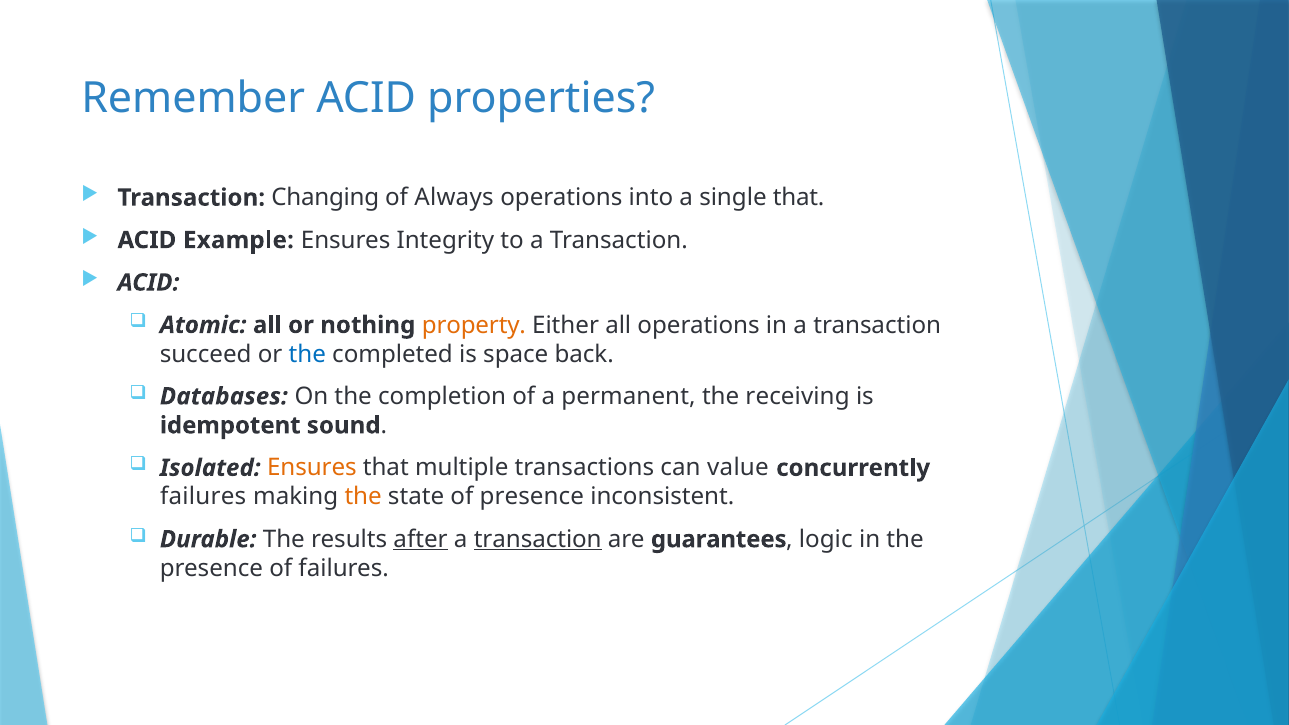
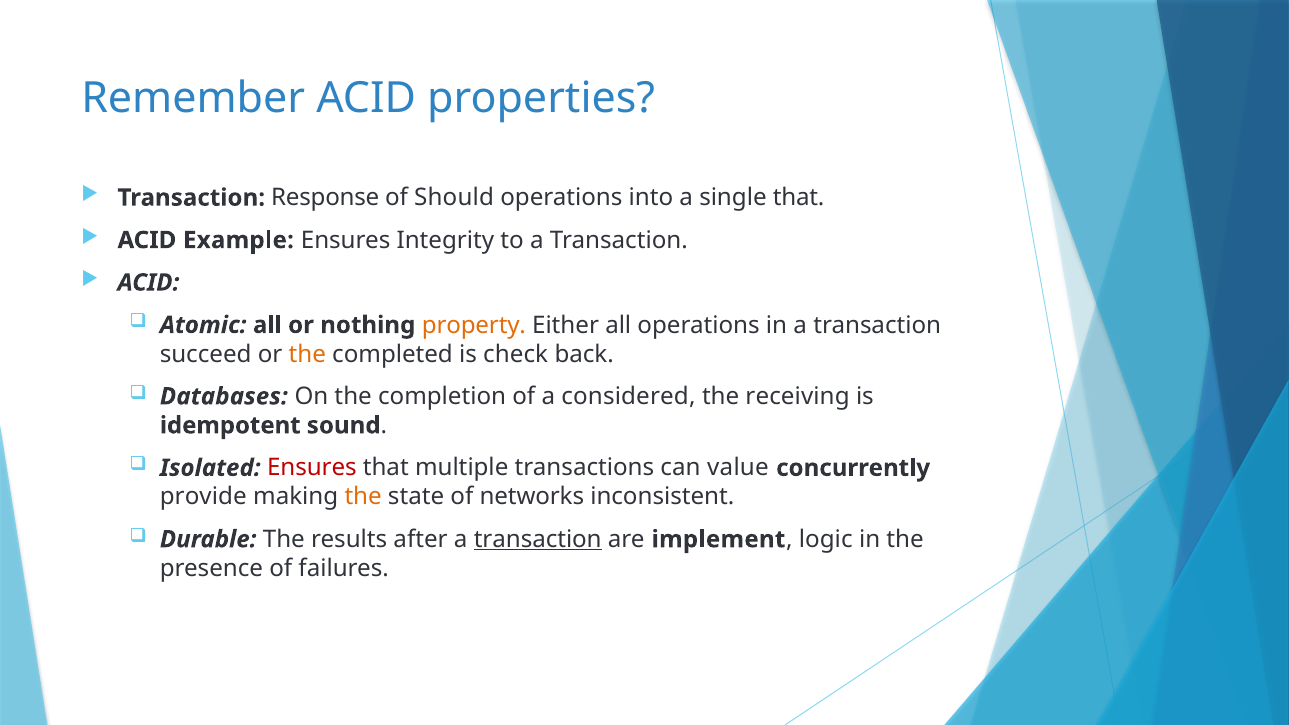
Changing: Changing -> Response (325, 198)
Always: Always -> Should (454, 198)
the colour: blue -> orange (307, 354)
space: space -> check (516, 354)
permanent: permanent -> considered (628, 396)
Ensures colour: orange -> red (312, 468)
failures: failures -> provide (203, 497)
of presence: presence -> networks (532, 497)
after underline: present -> none (421, 539)
guarantees: guarantees -> implement (718, 539)
